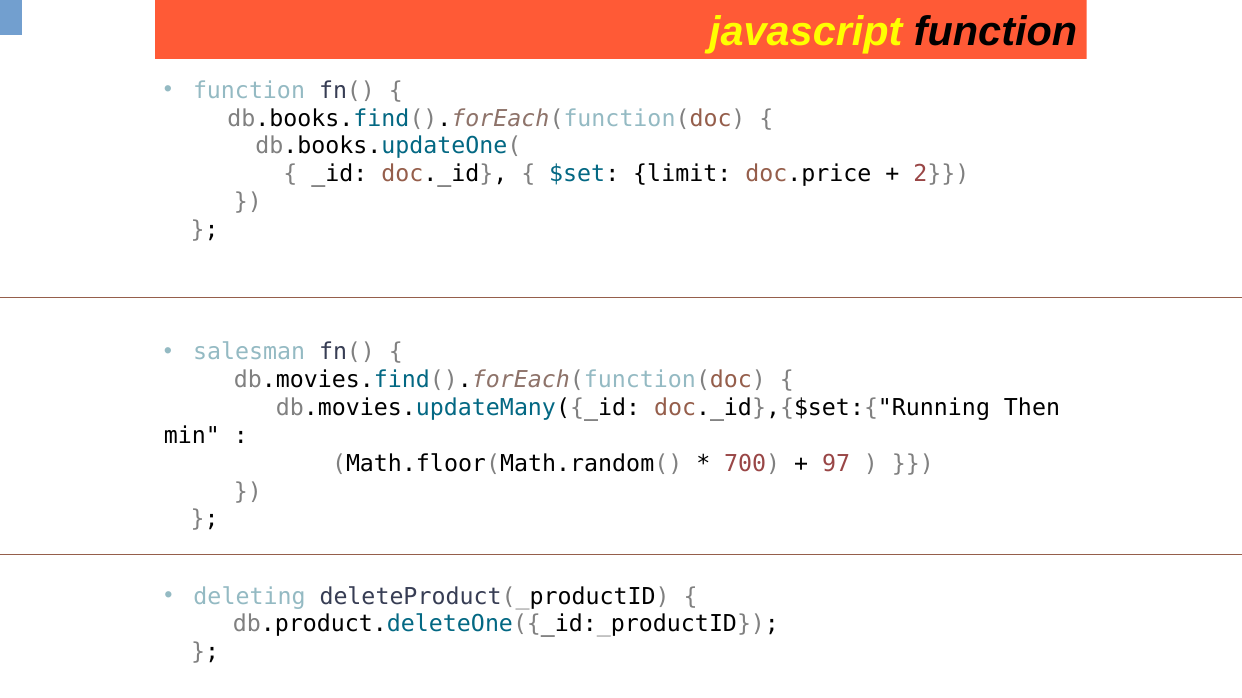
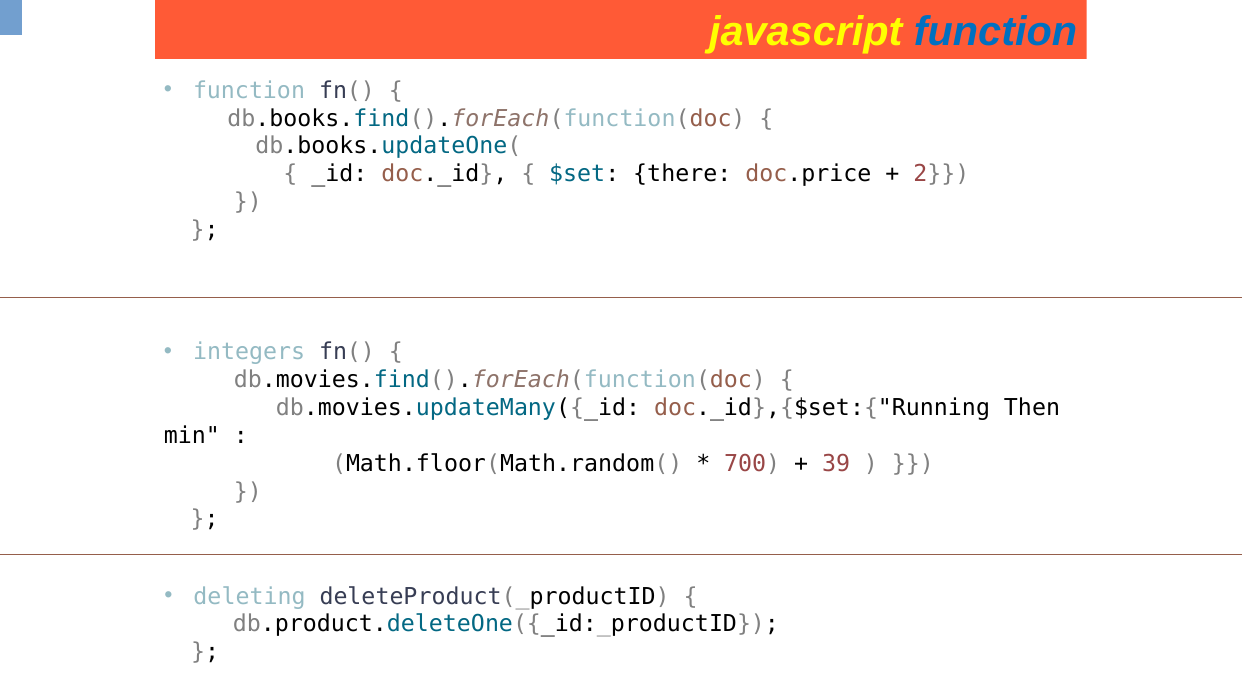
function colour: black -> blue (995, 32)
limit: limit -> there (682, 174)
salesman: salesman -> integers (249, 352)
97: 97 -> 39 (836, 464)
